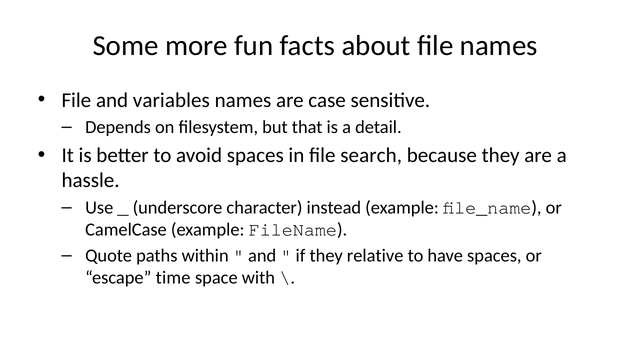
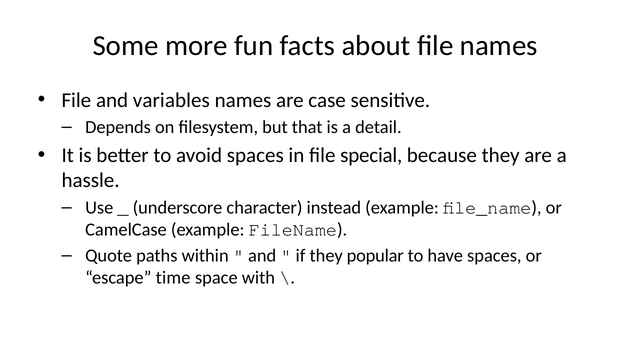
search: search -> special (371, 155)
relative: relative -> popular (375, 256)
